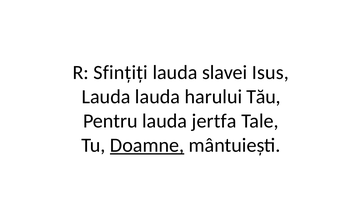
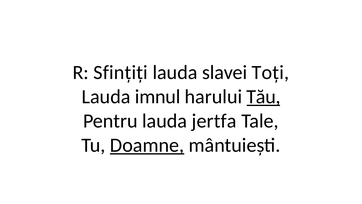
Isus: Isus -> Toți (270, 72)
Lauda lauda: lauda -> imnul (158, 97)
Tău underline: none -> present (263, 97)
